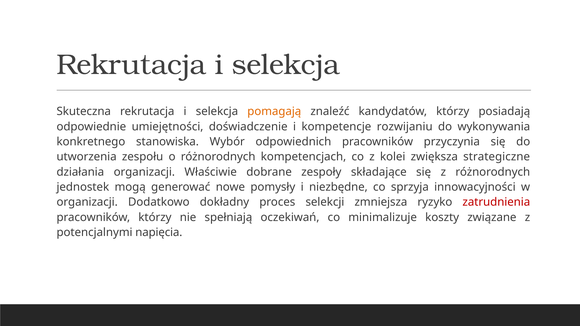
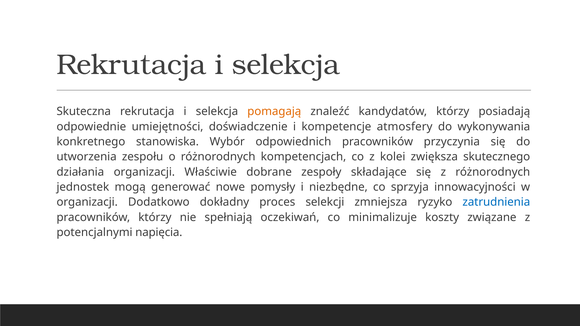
rozwijaniu: rozwijaniu -> atmosfery (405, 127)
strategiczne: strategiczne -> skutecznego (497, 157)
zatrudnienia colour: red -> blue (496, 202)
